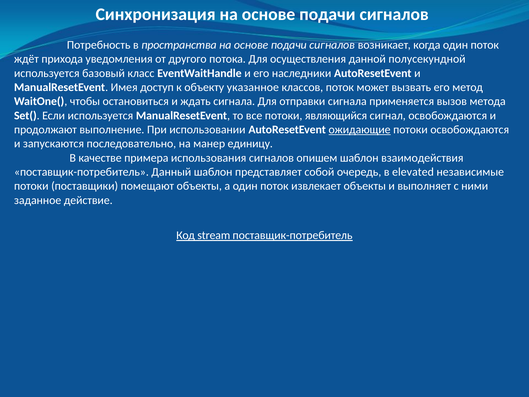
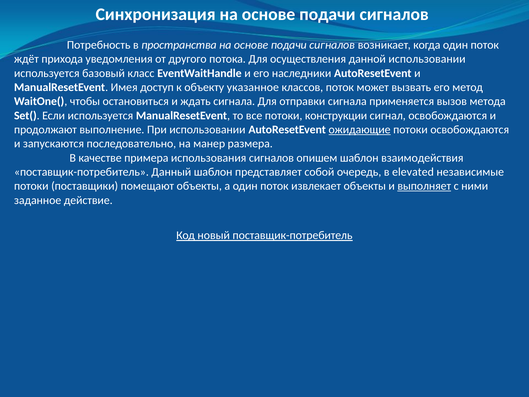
данной полусекундной: полусекундной -> использовании (427, 59)
являющийся: являющийся -> конструкции (336, 115)
единицу: единицу -> размера (250, 144)
выполняет underline: none -> present (424, 186)
stream: stream -> новый (214, 235)
